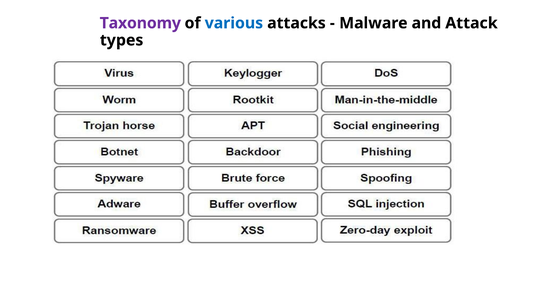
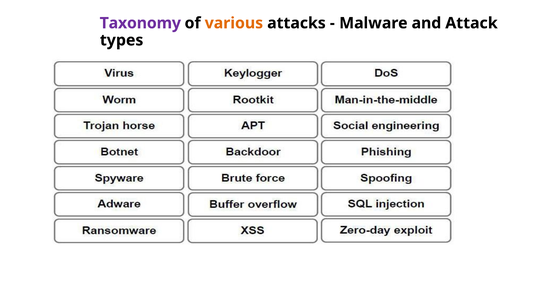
various colour: blue -> orange (234, 23)
